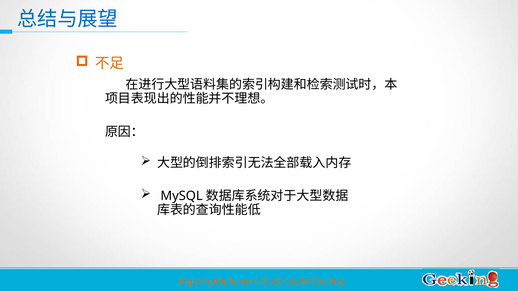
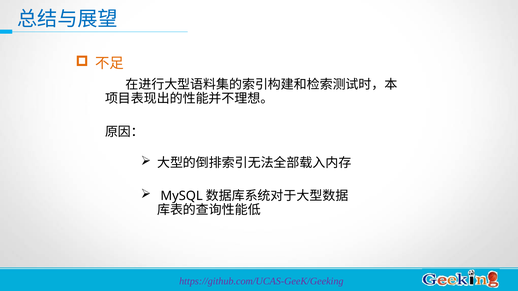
https://github.com/UCAS-GeeK/Geeking colour: orange -> purple (261, 281)
